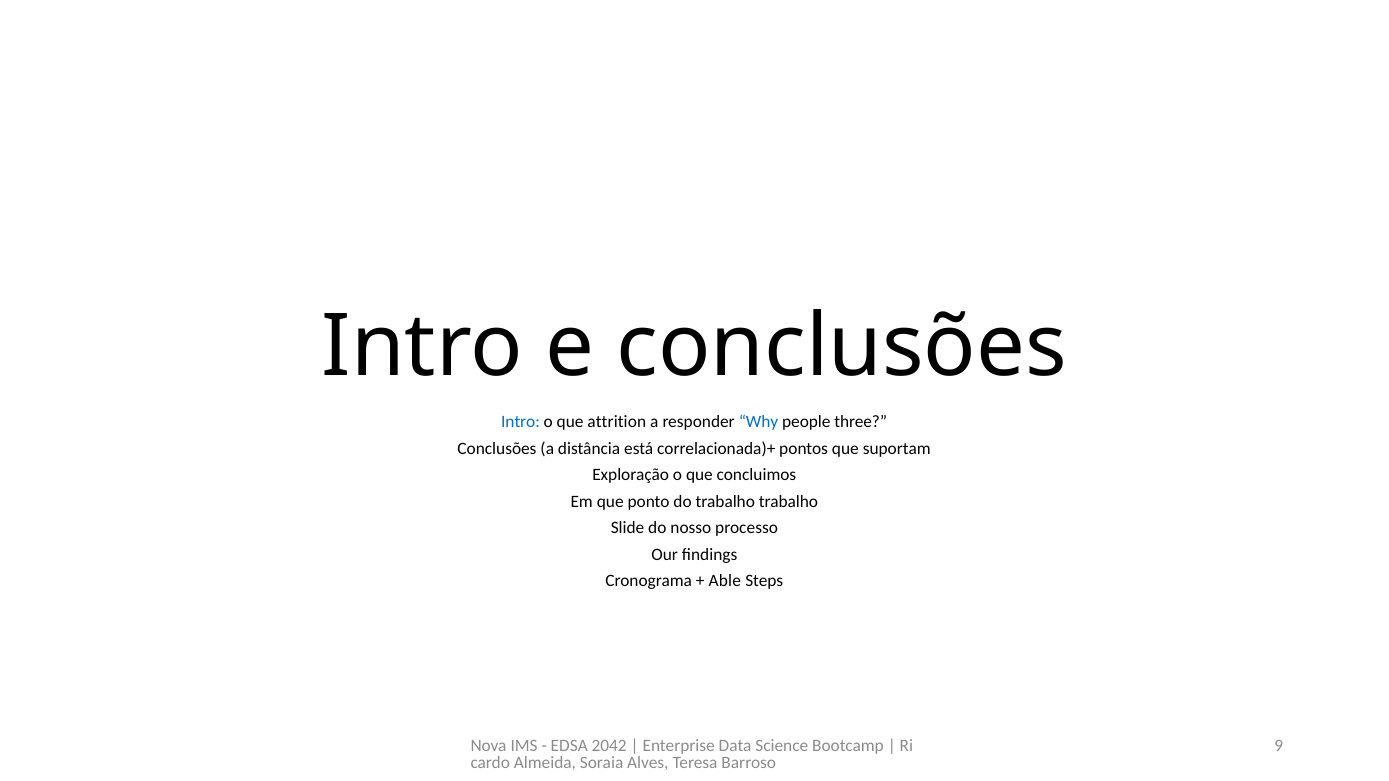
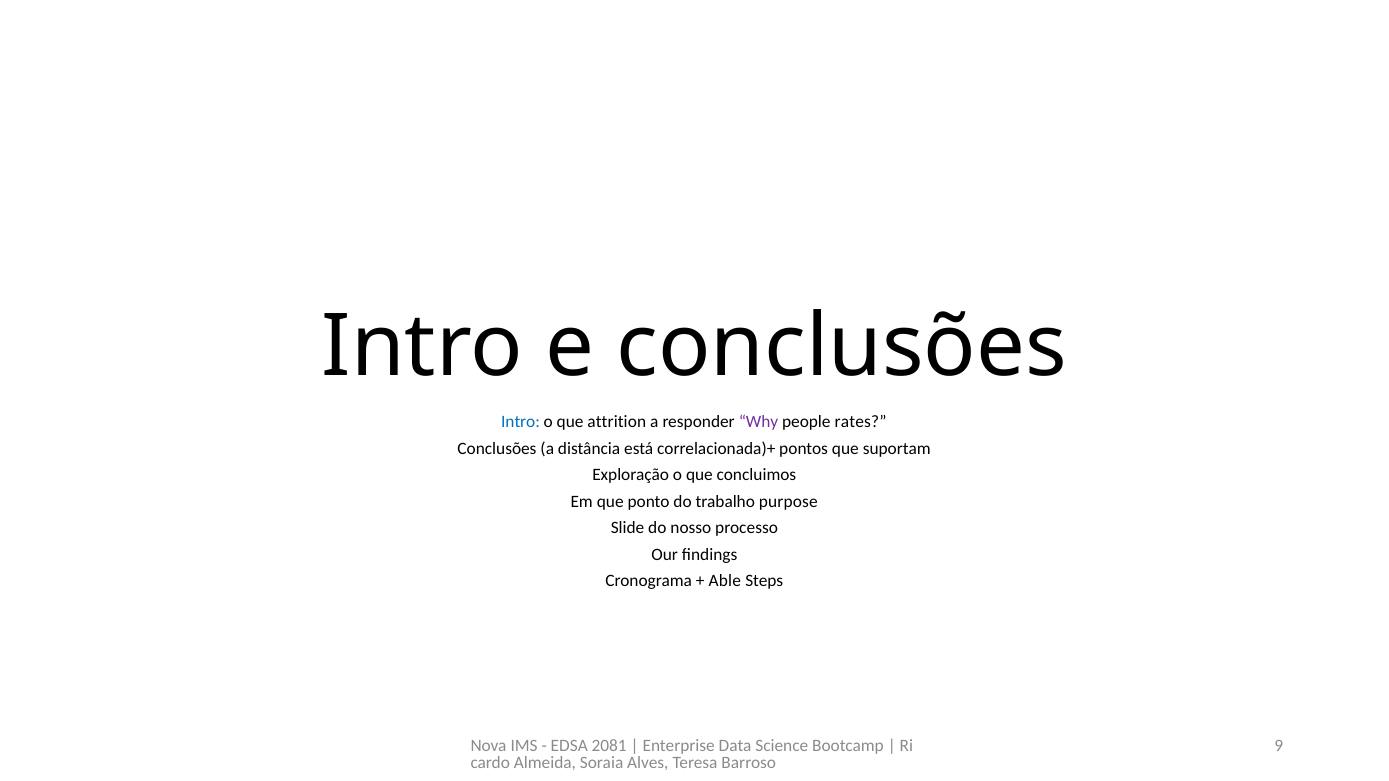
Why colour: blue -> purple (758, 422)
three: three -> rates (861, 422)
trabalho trabalho: trabalho -> purpose (788, 502)
2042: 2042 -> 2081 (609, 746)
